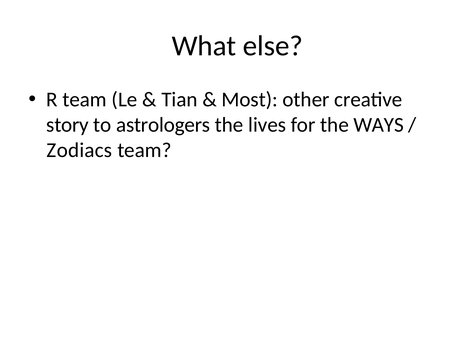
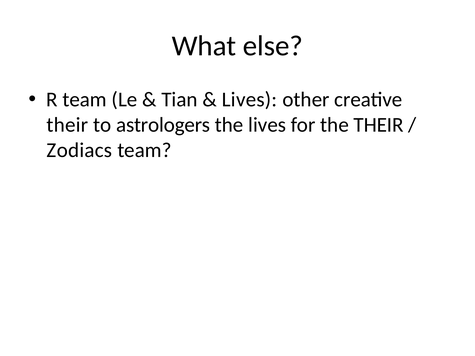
Most: Most -> Lives (250, 100)
story: story -> their (67, 125)
the WAYS: WAYS -> THEIR (379, 125)
